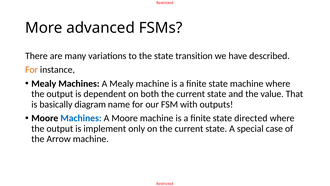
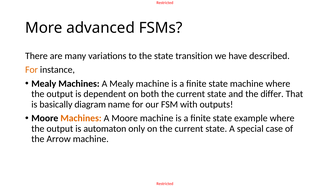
value: value -> differ (272, 94)
Machines colour: blue -> orange (81, 118)
directed: directed -> example (251, 118)
implement: implement -> automaton (105, 128)
